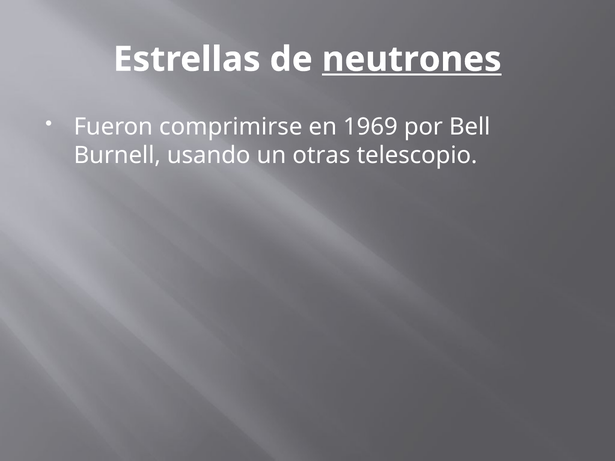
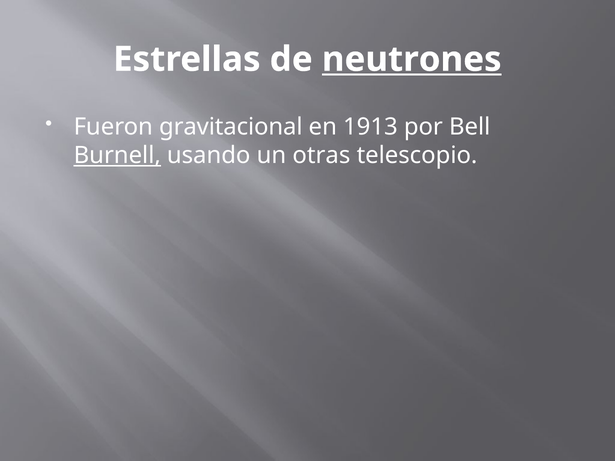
comprimirse: comprimirse -> gravitacional (231, 127)
1969: 1969 -> 1913 (370, 127)
Burnell underline: none -> present (117, 155)
